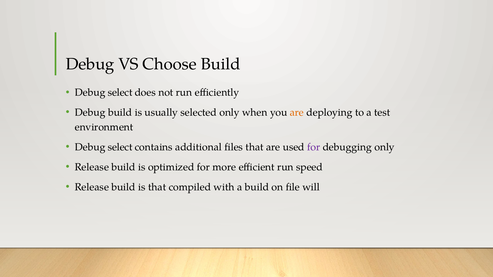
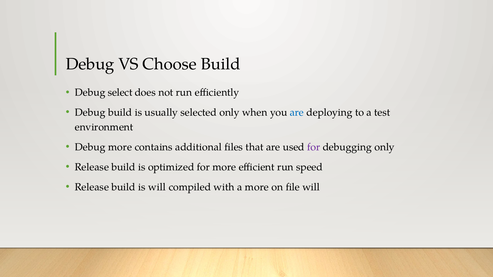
are colour: orange -> blue (297, 113)
select: select -> more (120, 147)
is that: that -> will (157, 187)
a build: build -> more (257, 187)
